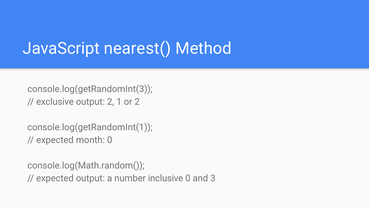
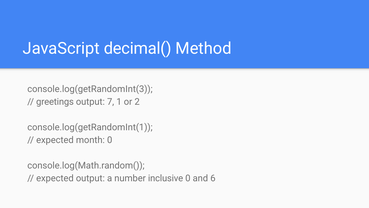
nearest(: nearest( -> decimal( (138, 48)
exclusive: exclusive -> greetings (55, 102)
output 2: 2 -> 7 (111, 102)
3: 3 -> 6 (213, 178)
